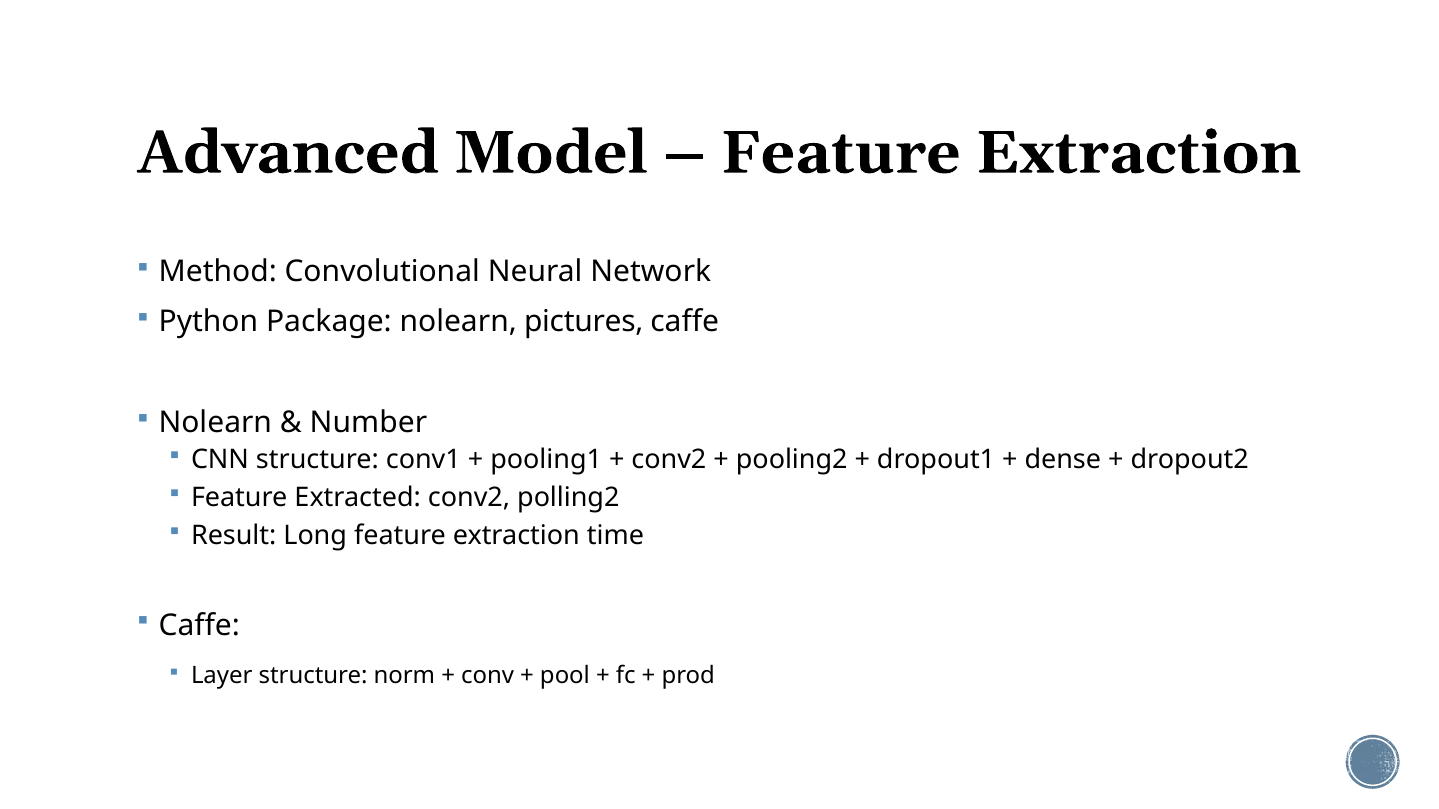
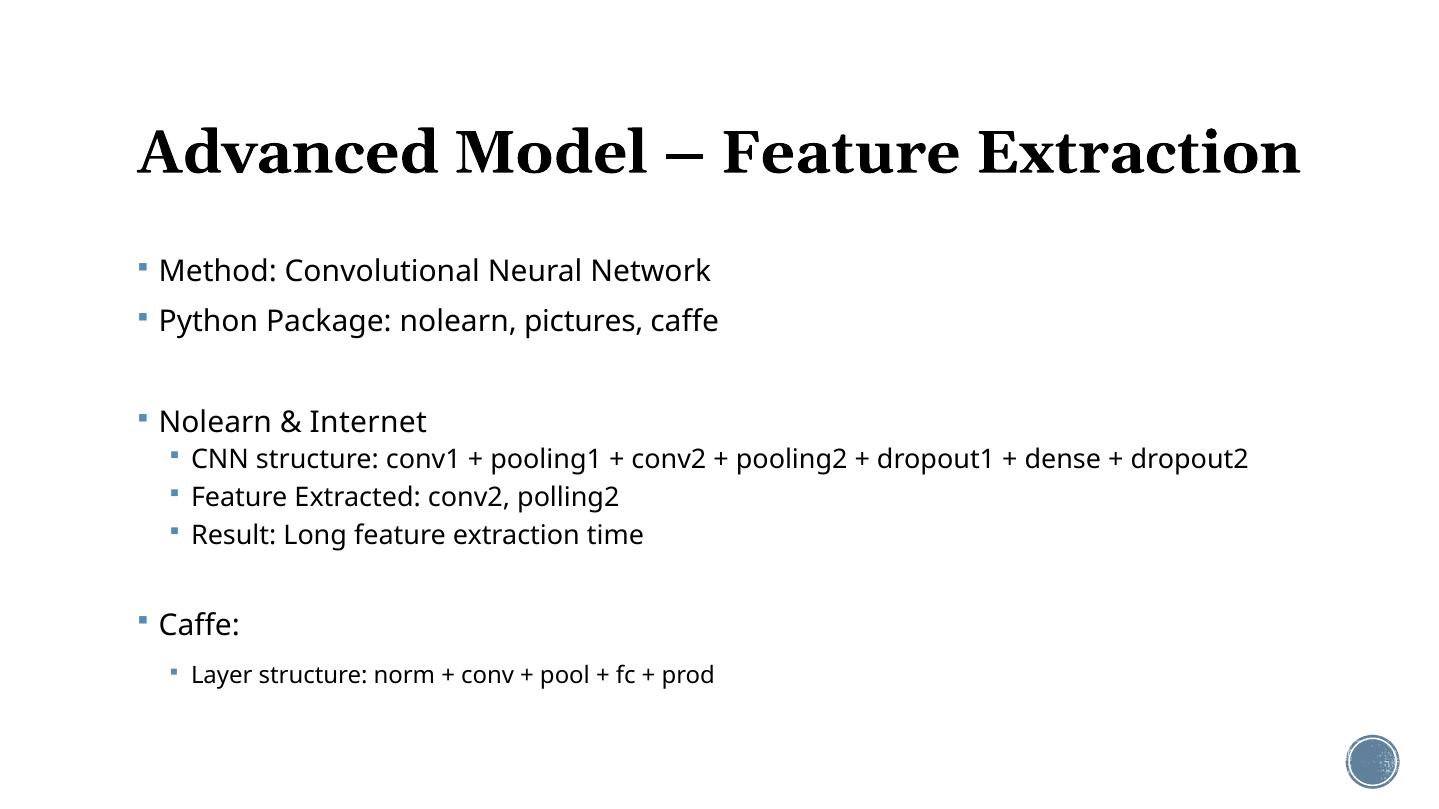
Number: Number -> Internet (368, 423)
